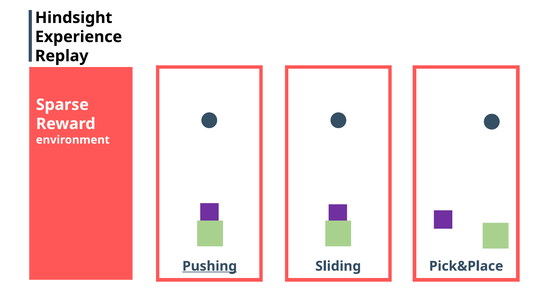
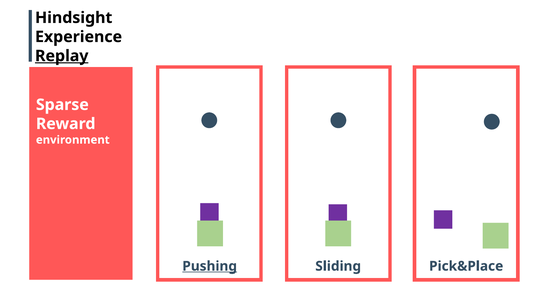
Replay underline: none -> present (62, 56)
